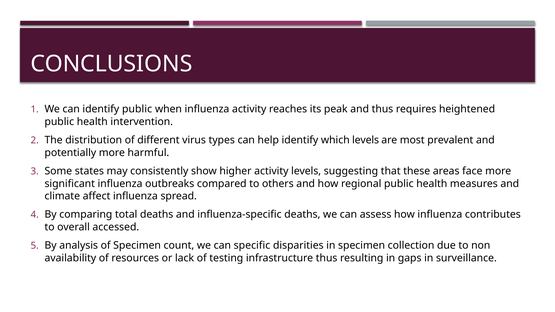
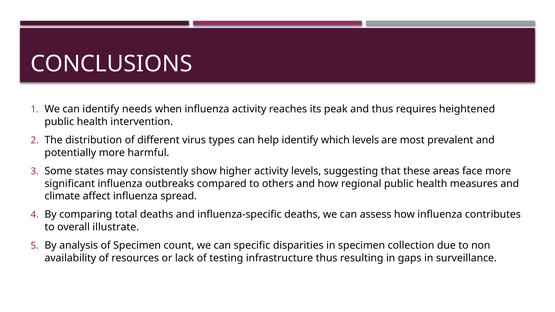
identify public: public -> needs (137, 109)
accessed: accessed -> illustrate (116, 227)
